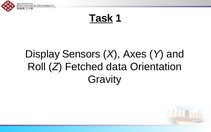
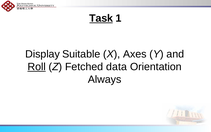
Sensors: Sensors -> Suitable (81, 54)
Roll underline: none -> present (37, 67)
Gravity: Gravity -> Always (105, 79)
